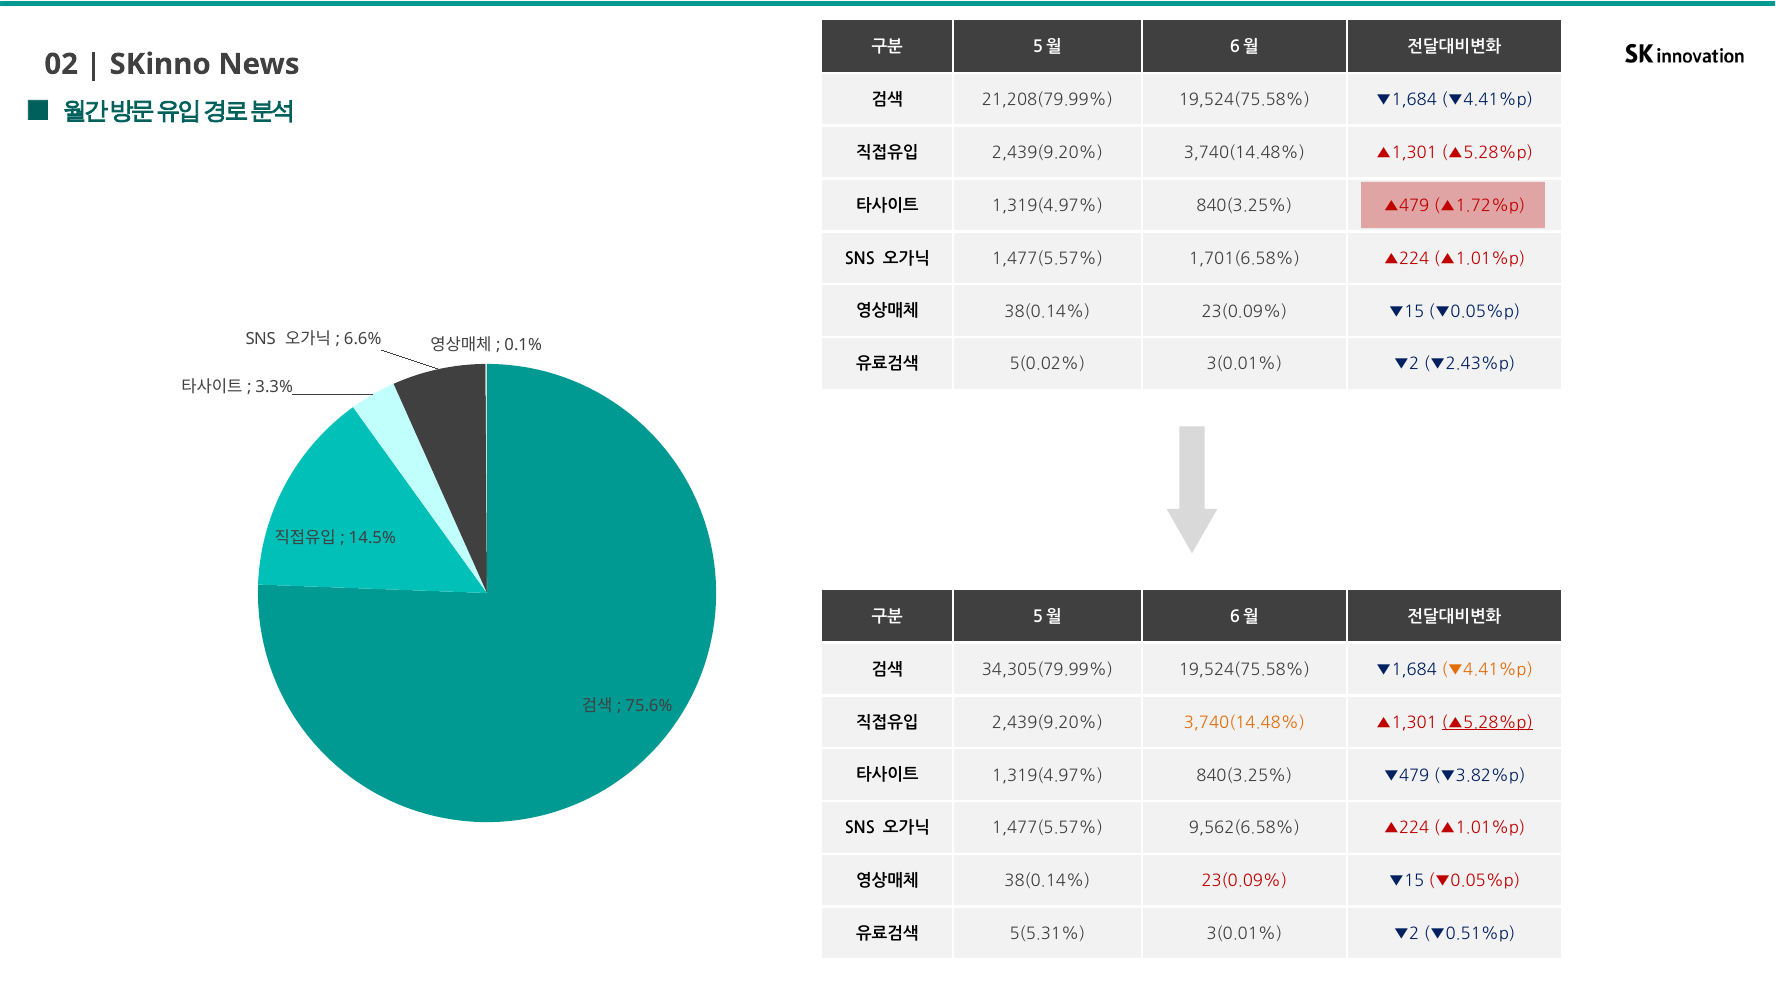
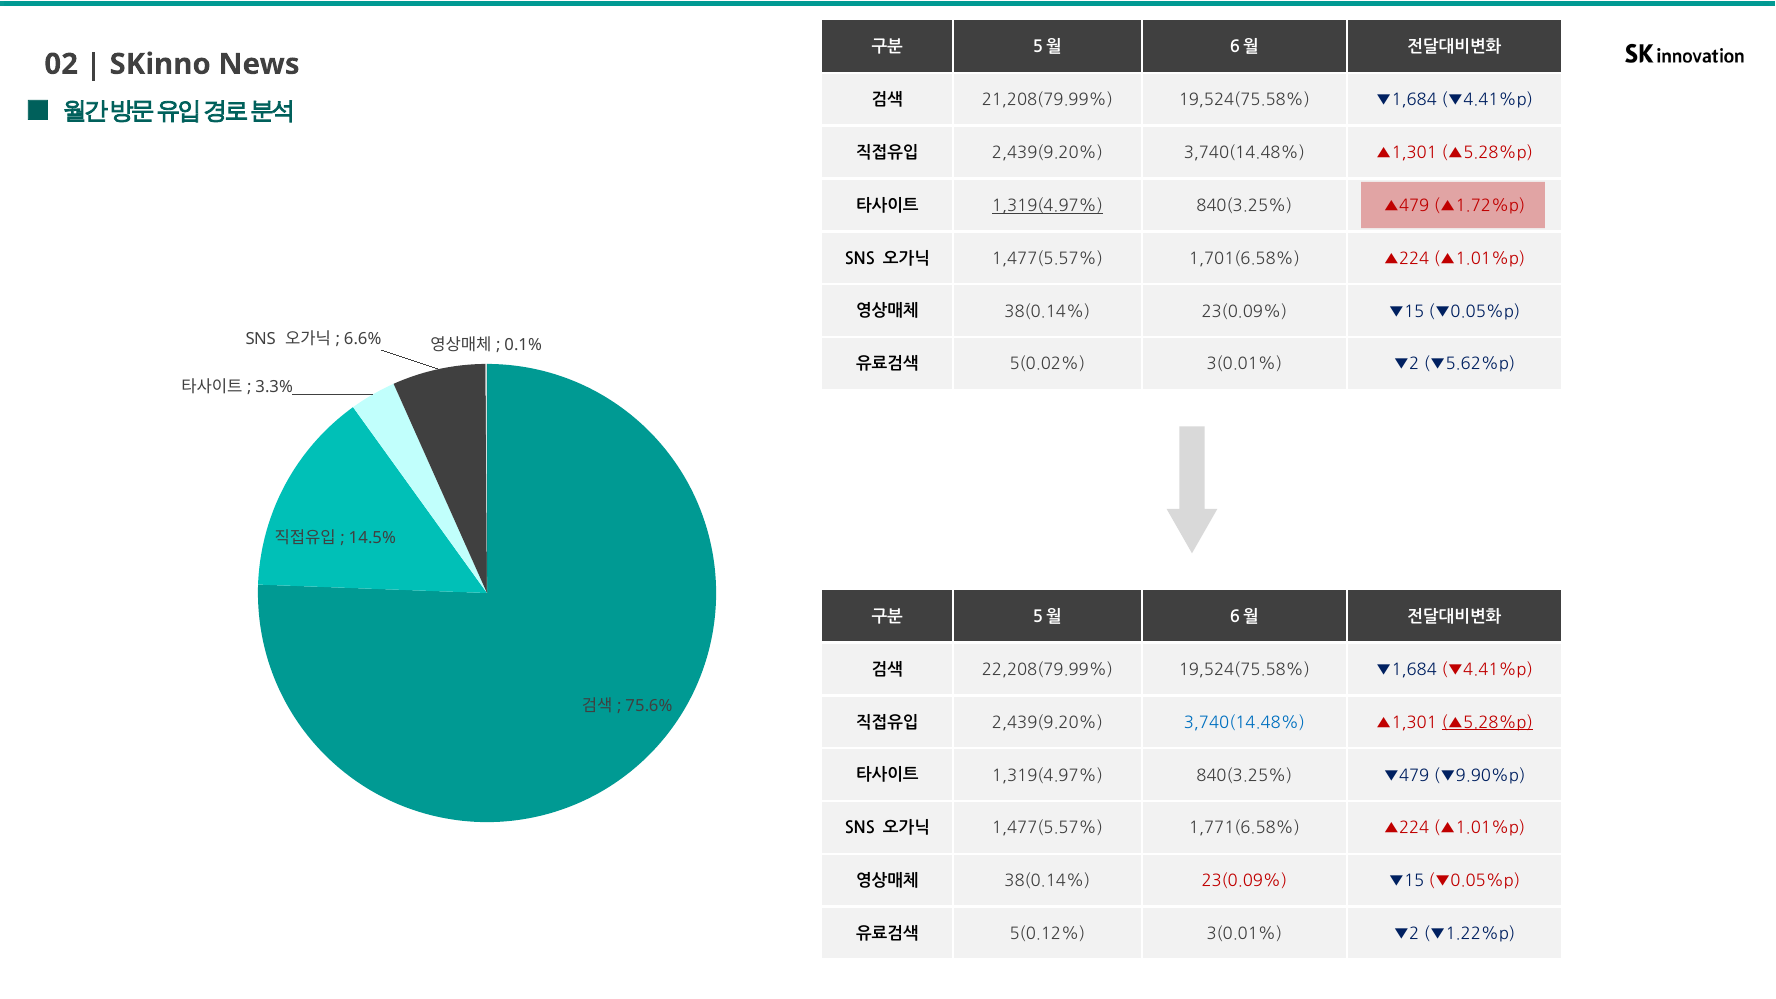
1,319(4.97% underline: none -> present (1047, 206)
▼2.43%p: ▼2.43%p -> ▼5.62%p (1470, 364)
34,305(79.99%: 34,305(79.99% -> 22,208(79.99% (1047, 670)
▼4.41%p colour: orange -> red (1487, 670)
3,740(14.48% colour: orange -> blue (1244, 723)
▼3.82%p: ▼3.82%p -> ▼9.90%p (1480, 776)
9,562(6.58%: 9,562(6.58% -> 1,771(6.58% (1244, 828)
5(5.31%: 5(5.31% -> 5(0.12% (1047, 934)
▼0.51%p: ▼0.51%p -> ▼1.22%p (1470, 934)
